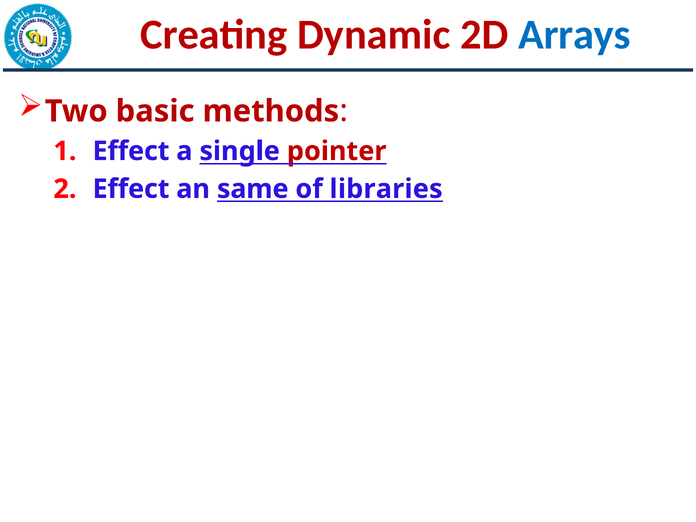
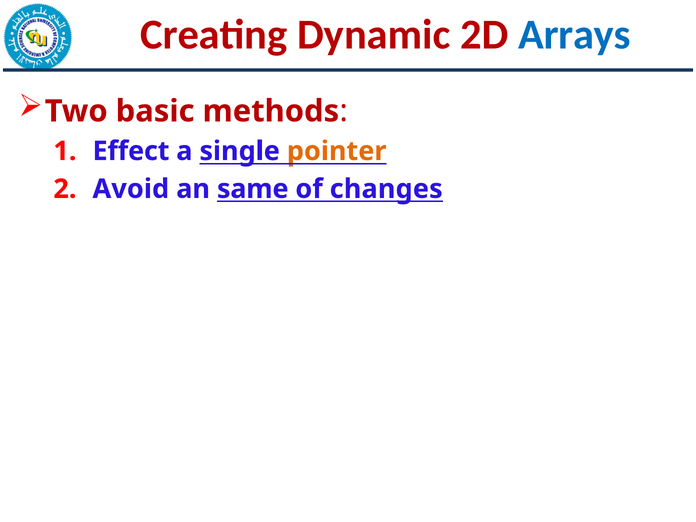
pointer colour: red -> orange (337, 151)
Effect: Effect -> Avoid (131, 189)
libraries: libraries -> changes (386, 189)
